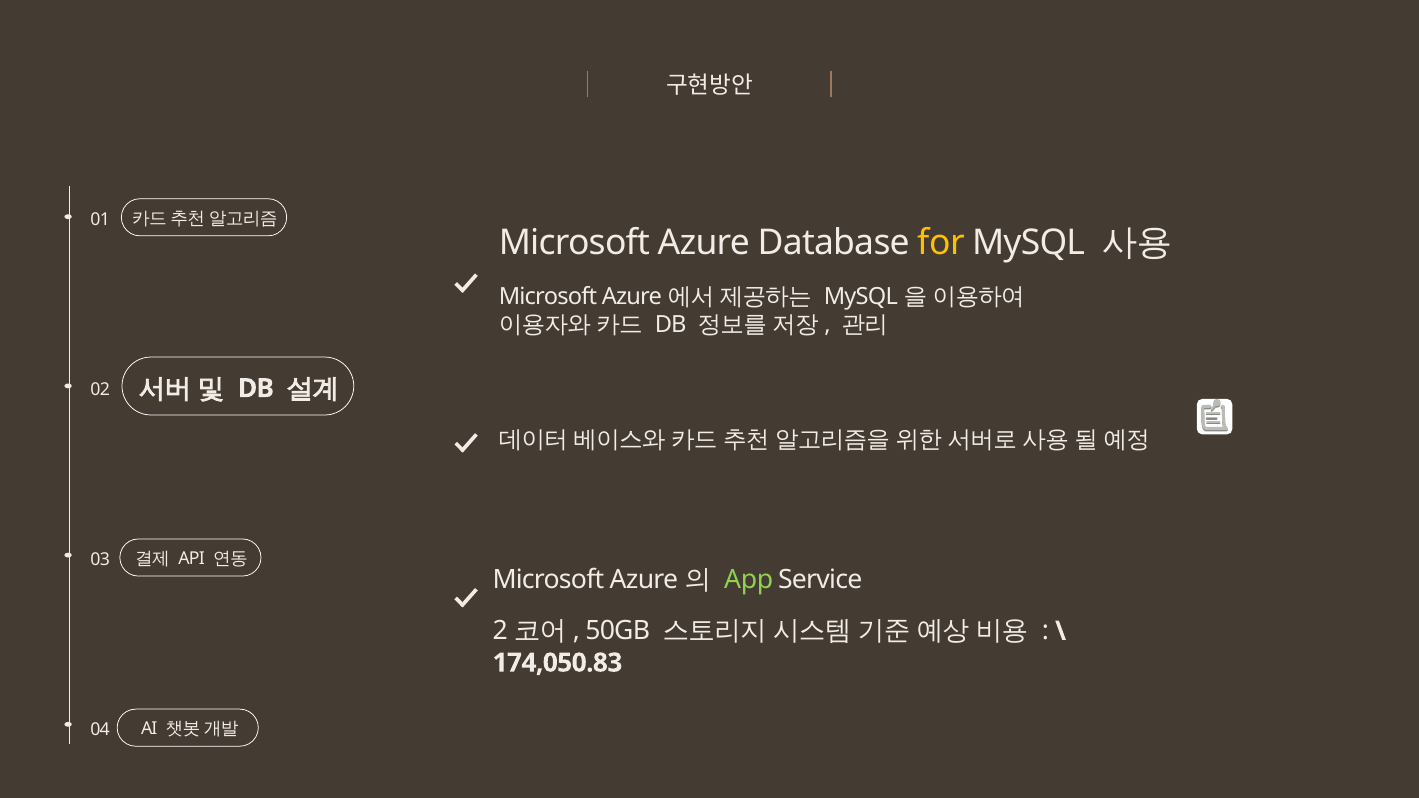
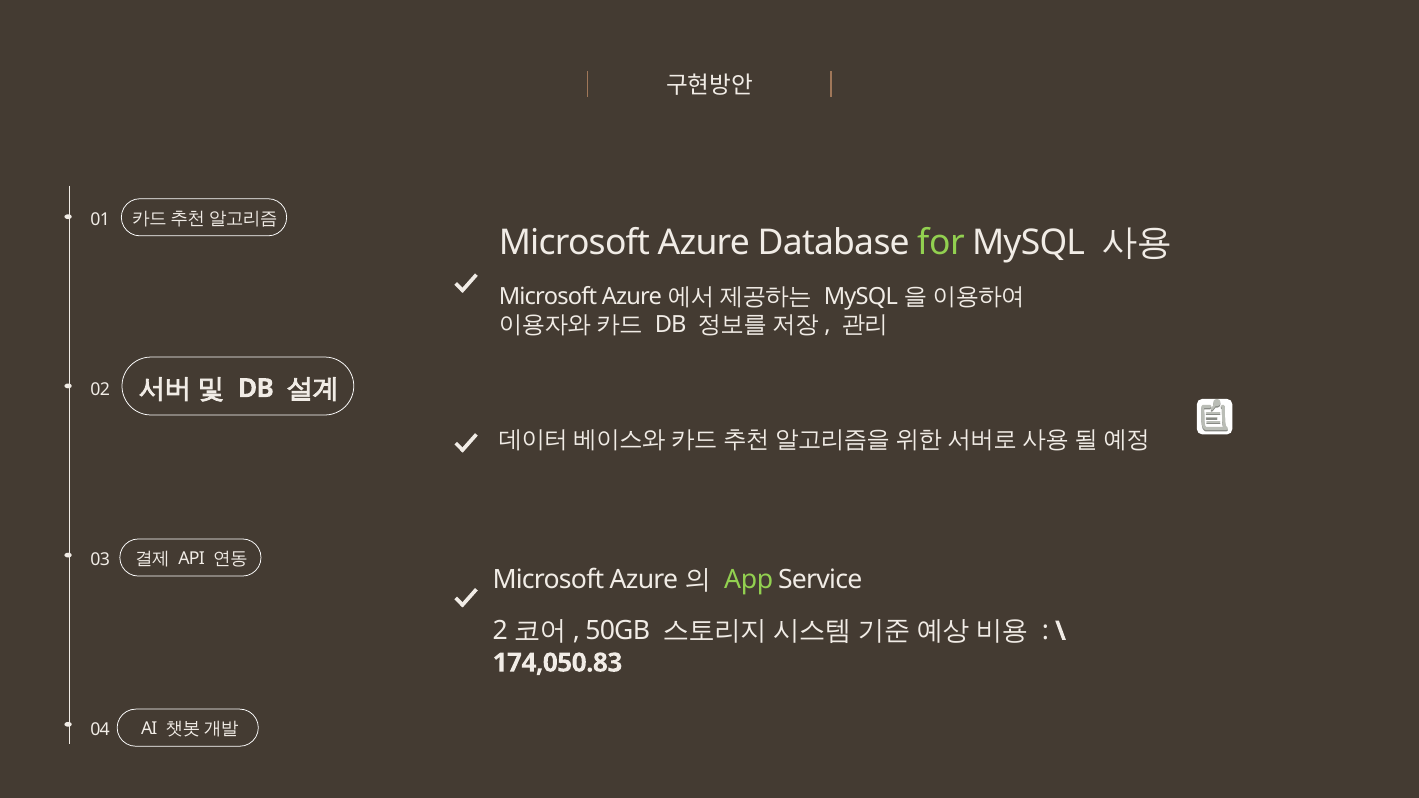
for colour: yellow -> light green (941, 243)
